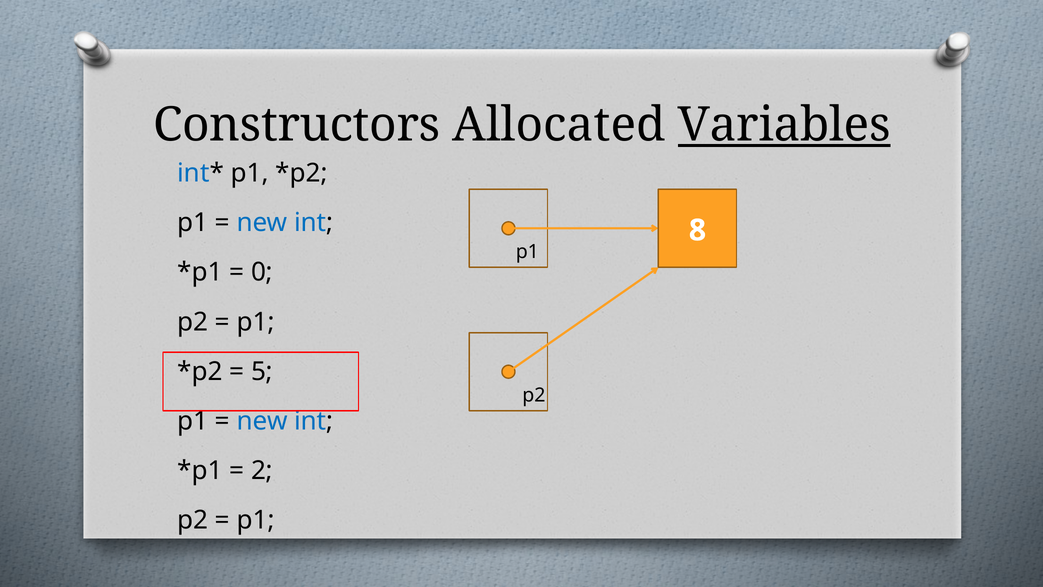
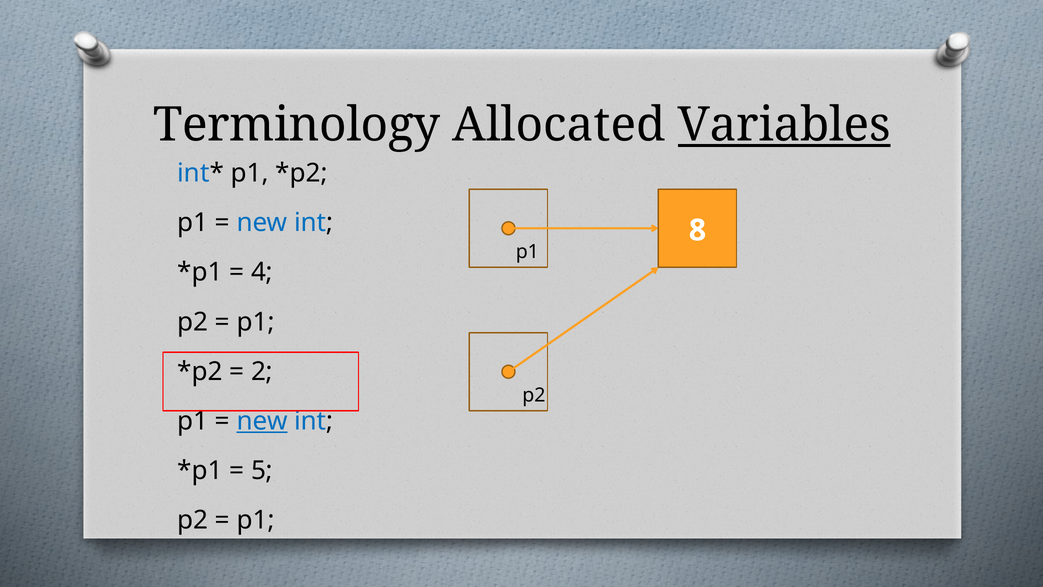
Constructors: Constructors -> Terminology (297, 125)
0: 0 -> 4 (262, 272)
5: 5 -> 2 (262, 371)
new underline: none -> present (262, 421)
2: 2 -> 5 (262, 470)
